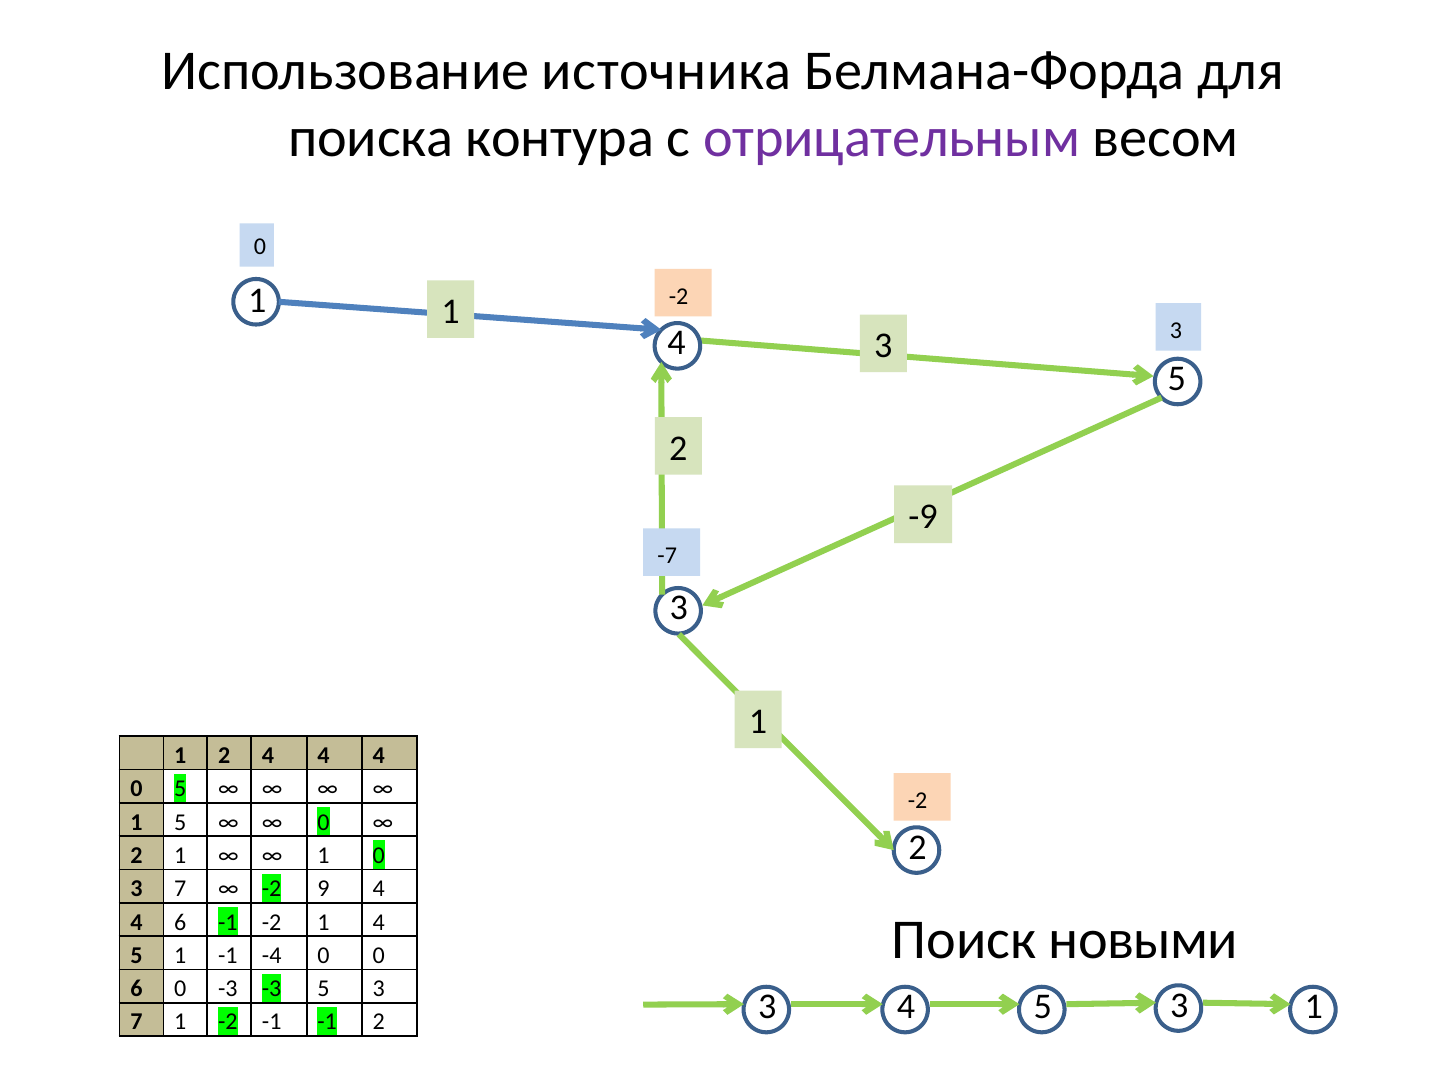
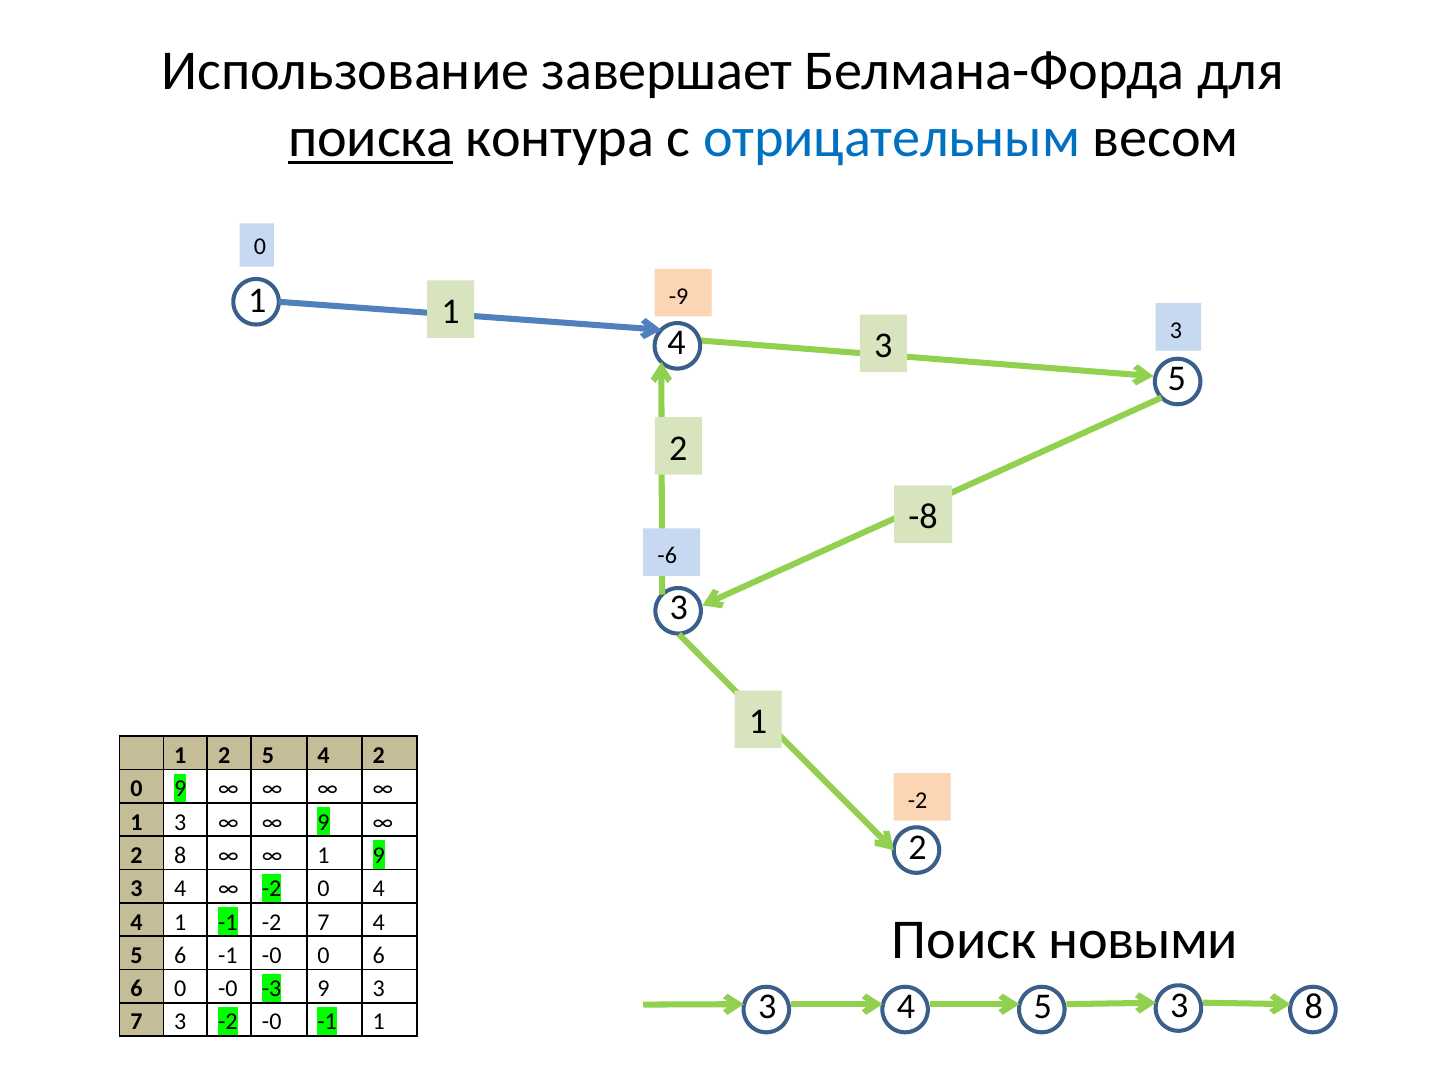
источника: источника -> завершает (667, 71)
поиска underline: none -> present (371, 138)
отрицательным colour: purple -> blue (892, 138)
-2: -2 -> -9 (679, 296)
-9: -9 -> -8 (923, 517)
-7: -7 -> -6 (667, 556)
1 2 4: 4 -> 5 (268, 755)
4: 4 -> 2 (379, 755)
0 5: 5 -> 9 (180, 788)
5: 5 -> 3 (180, 822)
0: 0 -> 9 (324, 822)
2 1: 1 -> 8 (180, 855)
1 0: 0 -> 9 (379, 855)
7: 7 -> 4 (180, 888)
-2 9: 9 -> 0 (324, 888)
4 6: 6 -> 1 (180, 922)
-2 1: 1 -> 7 (324, 922)
5 1: 1 -> 6 (180, 955)
-1 -4: -4 -> -0 (272, 955)
0 0: 0 -> 6 (379, 955)
0 -3: -3 -> -0 (228, 988)
-3 5: 5 -> 9 (324, 988)
4 1: 1 -> 8 (1314, 1006)
7 1: 1 -> 3 (180, 1022)
-2 -1: -1 -> -0 (272, 1022)
-1 2: 2 -> 1 (379, 1022)
